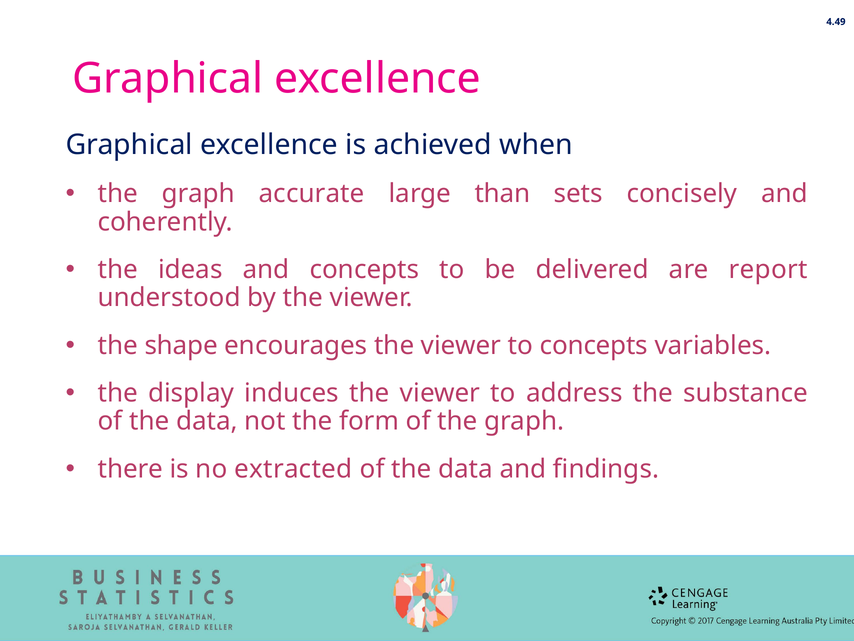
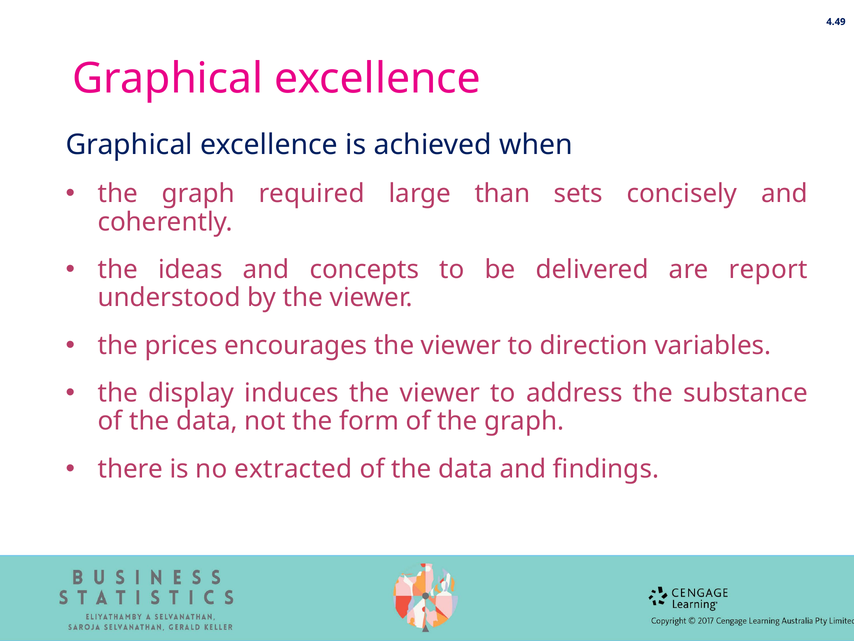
accurate: accurate -> required (312, 194)
shape: shape -> prices (181, 345)
to concepts: concepts -> direction (594, 345)
